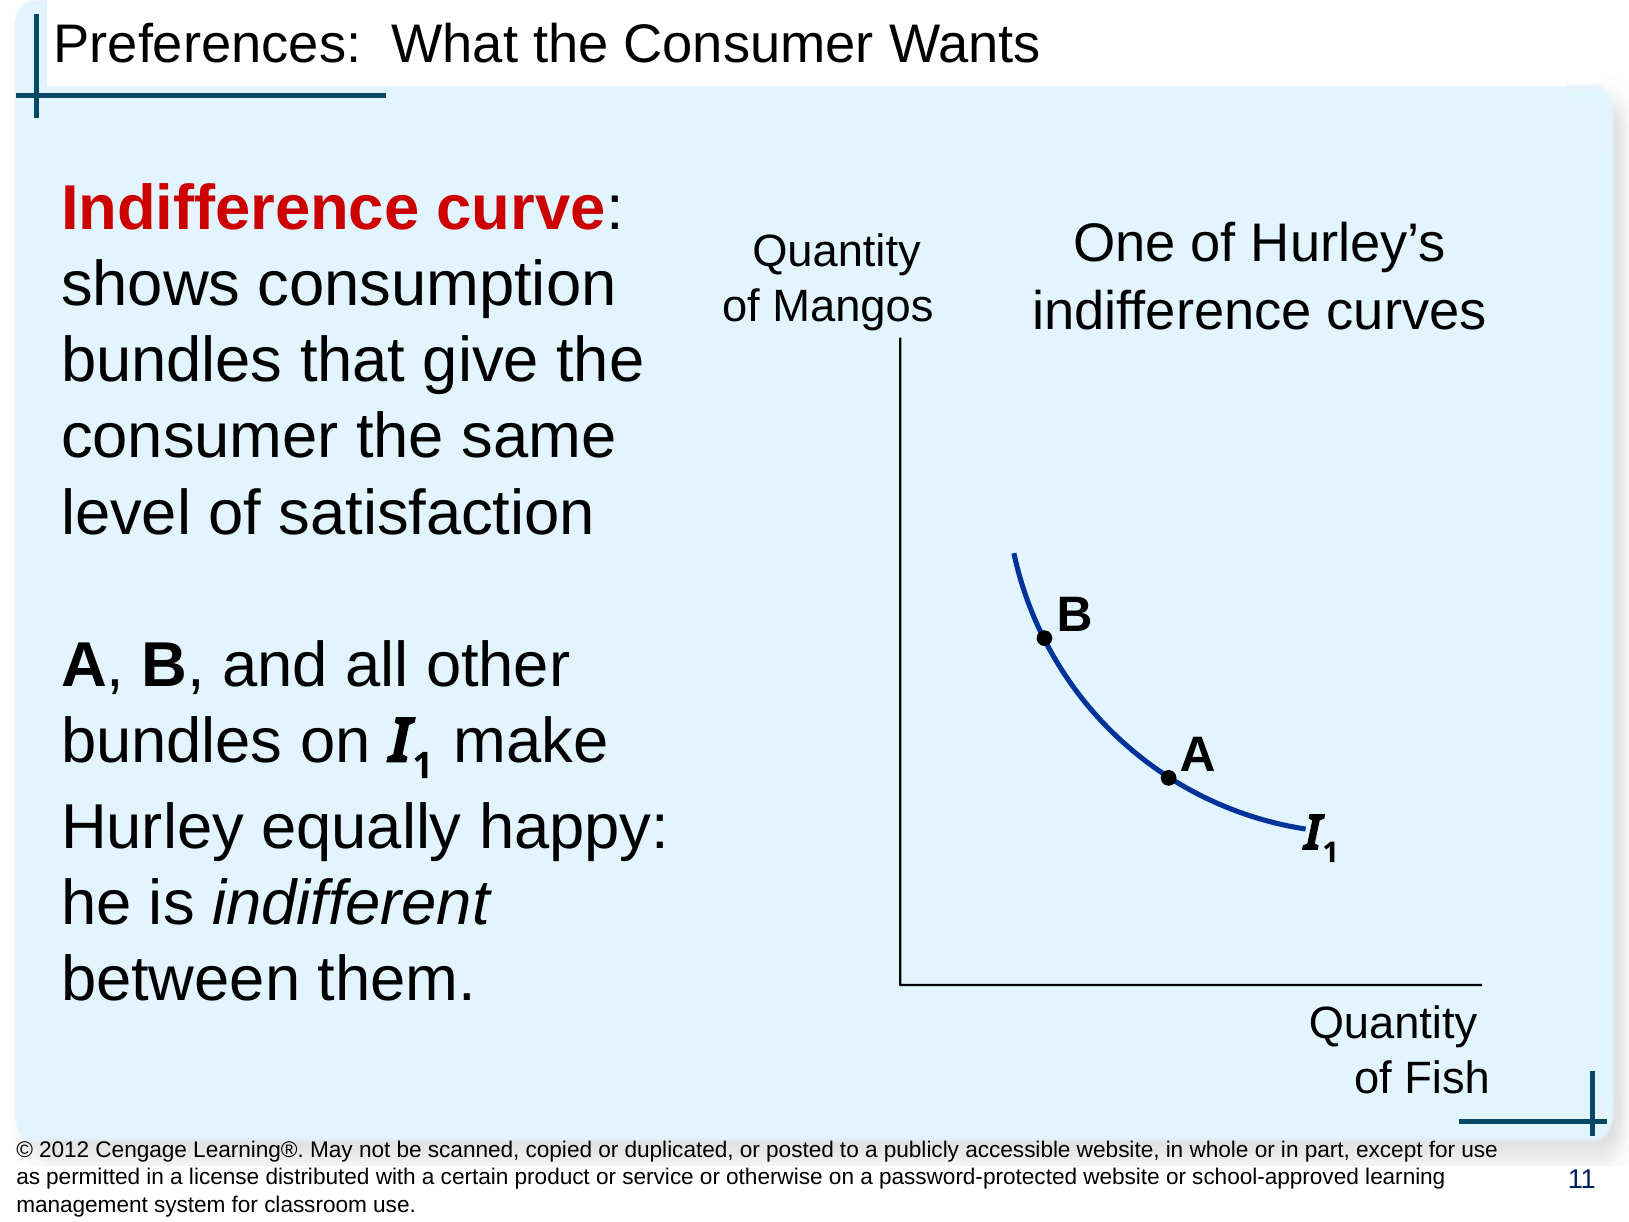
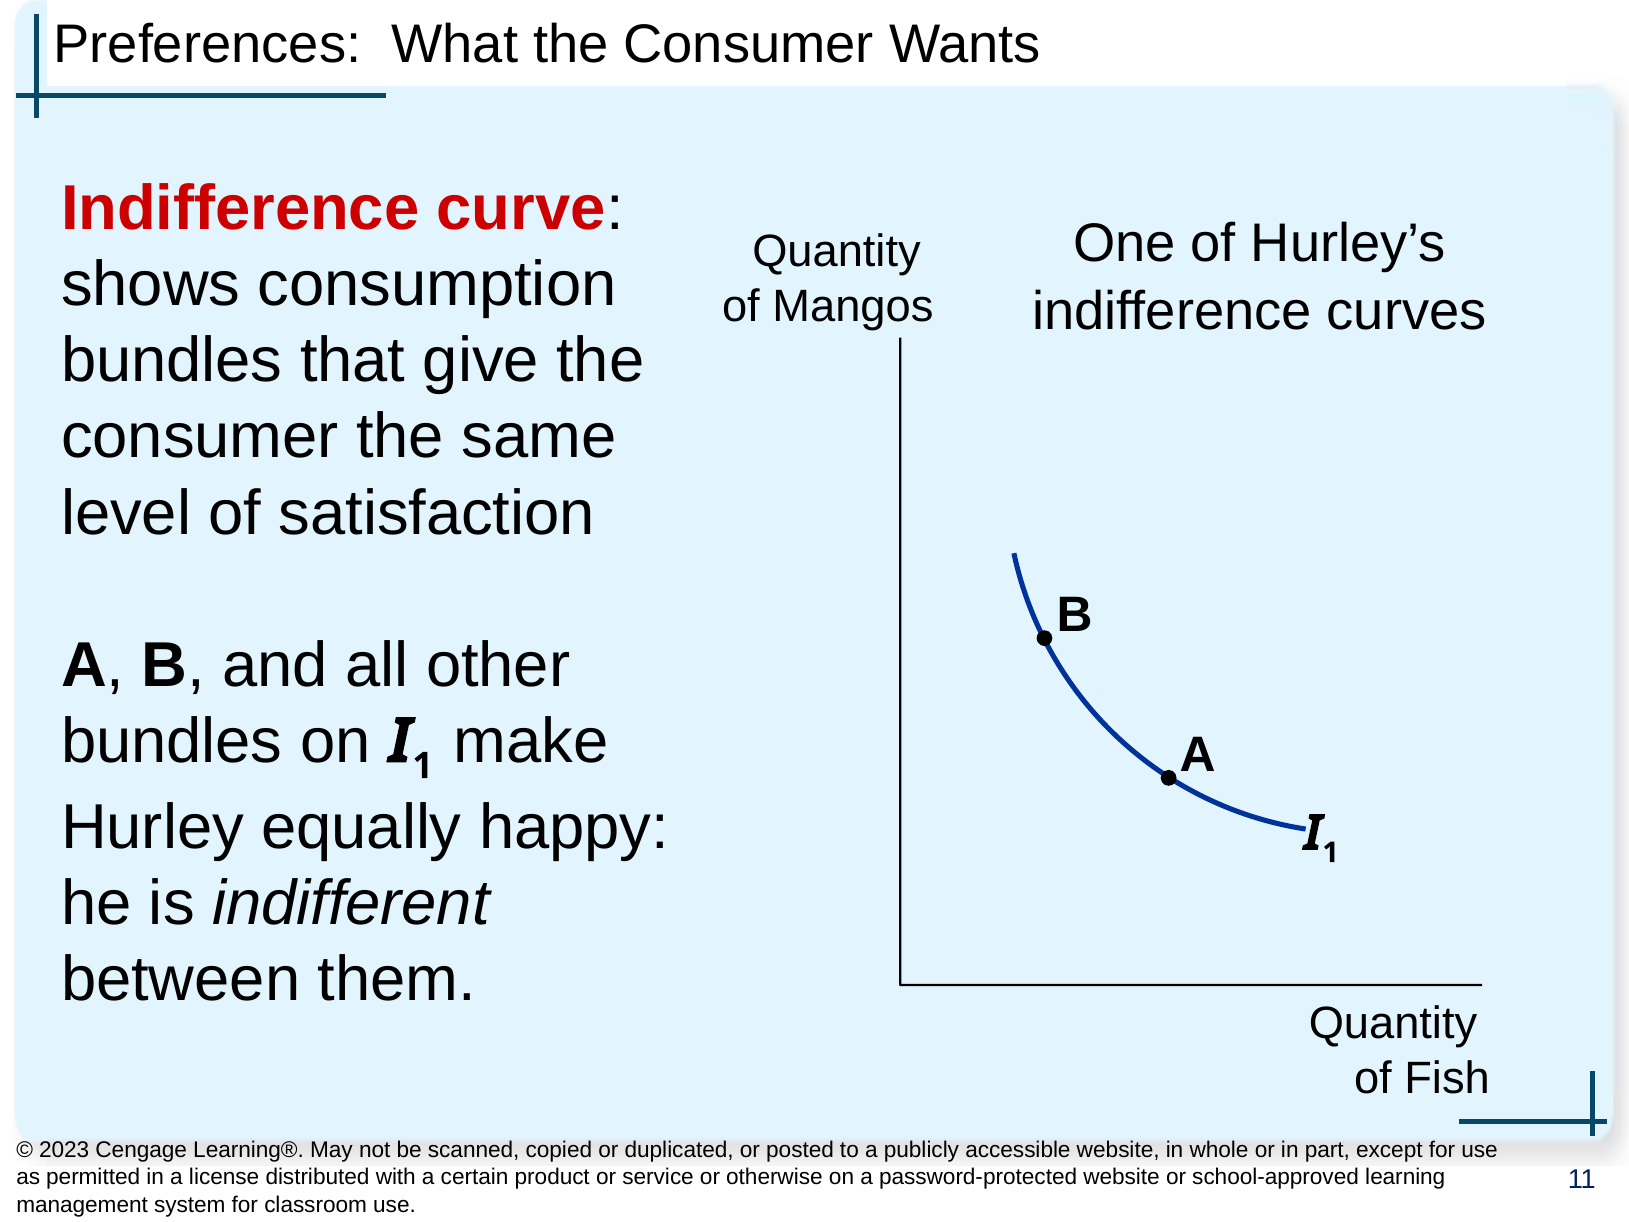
2012: 2012 -> 2023 (64, 1150)
